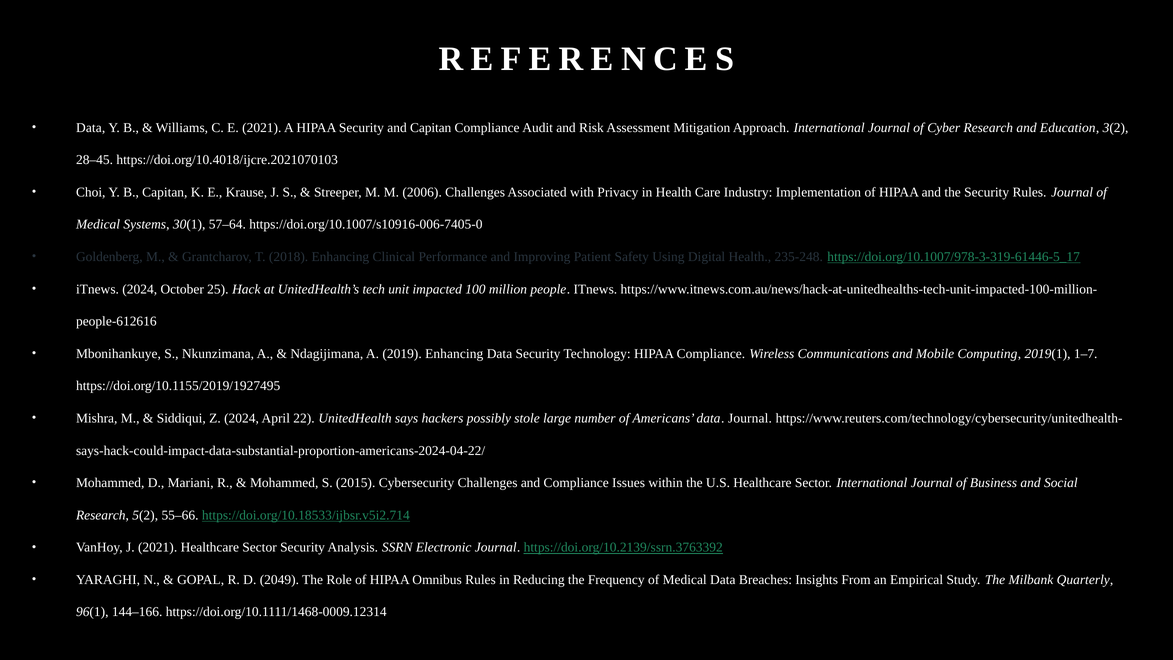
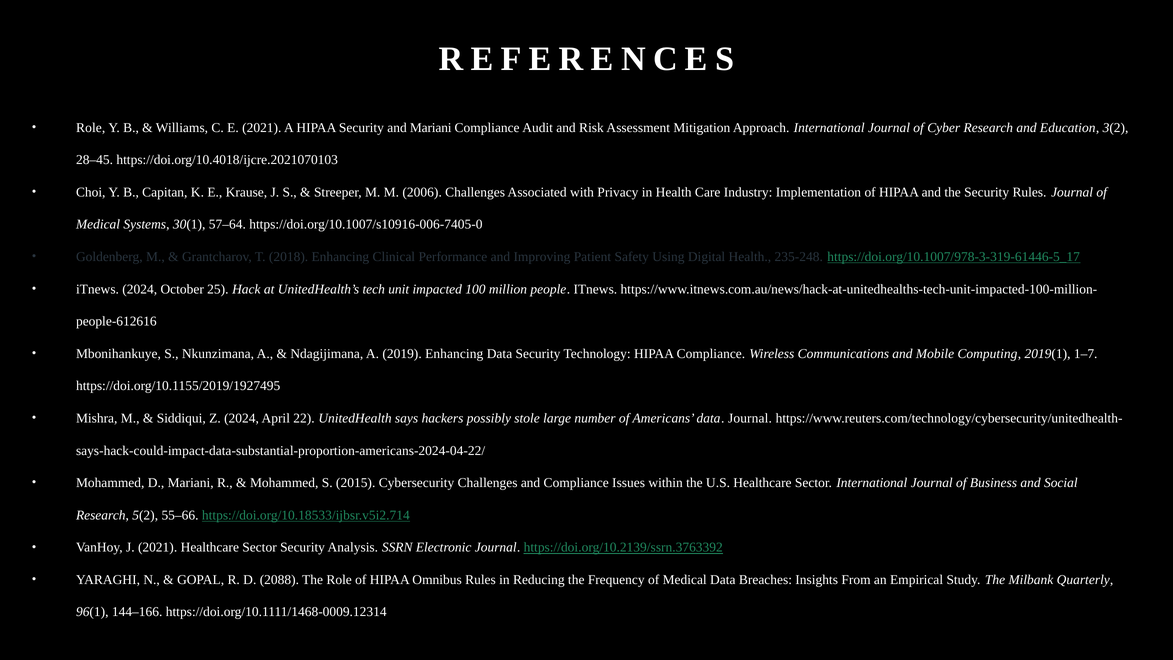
Data: Data -> Role (91, 128)
and Capitan: Capitan -> Mariani (431, 128)
2049: 2049 -> 2088 (279, 580)
